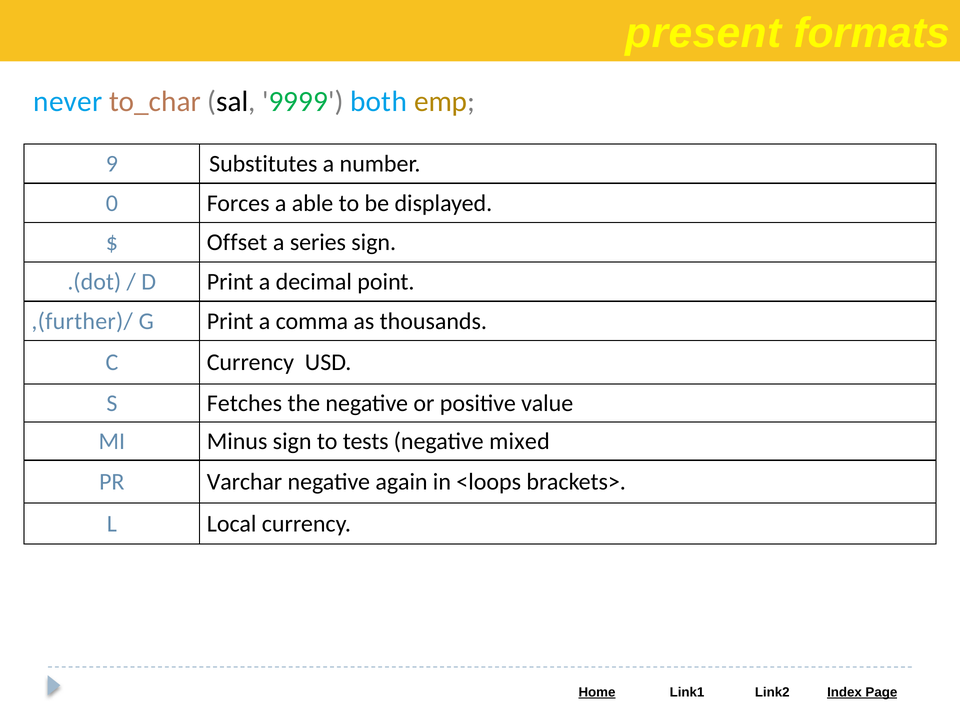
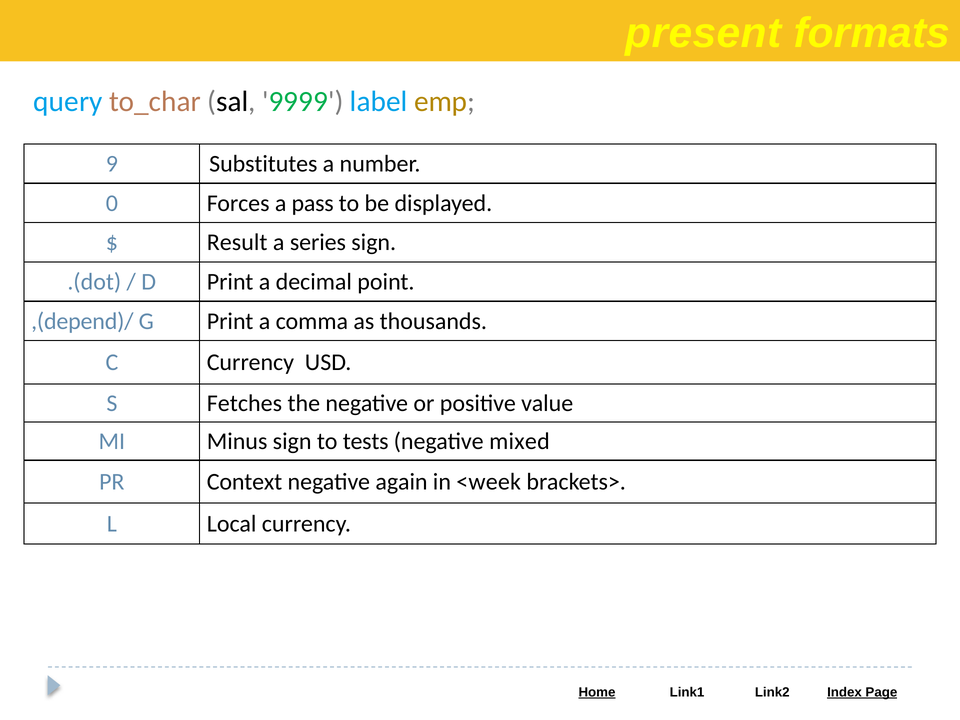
never: never -> query (68, 102)
both: both -> label (379, 102)
able: able -> pass (313, 203)
Offset: Offset -> Result (237, 243)
,(further)/: ,(further)/ -> ,(depend)/ (82, 321)
Varchar: Varchar -> Context (245, 482)
<loops: <loops -> <week (489, 482)
